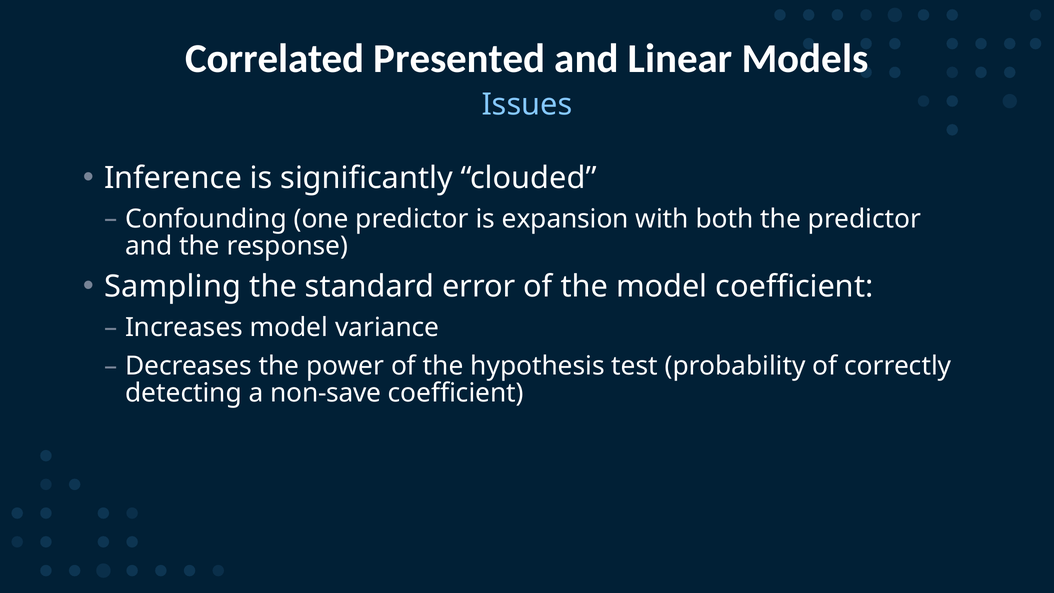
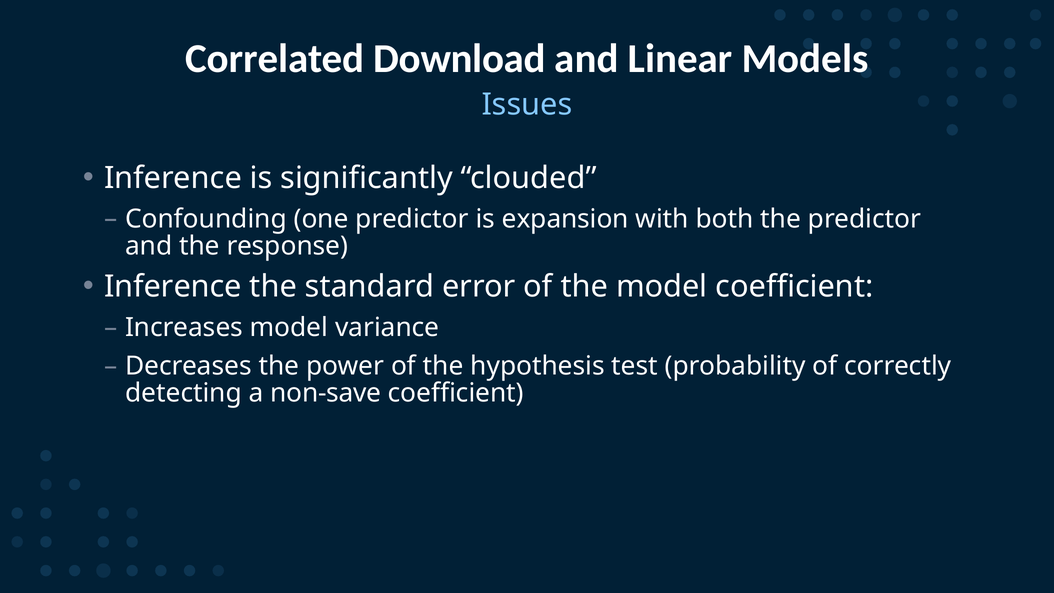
Presented: Presented -> Download (459, 59)
Sampling: Sampling -> Inference (173, 287)
